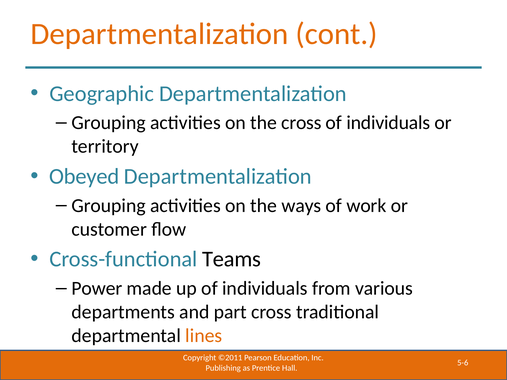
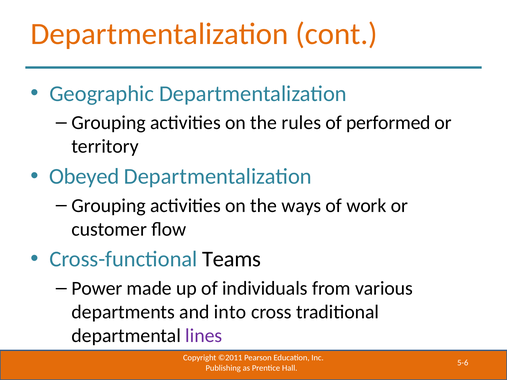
the cross: cross -> rules (301, 123)
individuals: individuals -> performed (388, 123)
part: part -> into (230, 312)
lines colour: orange -> purple (204, 336)
